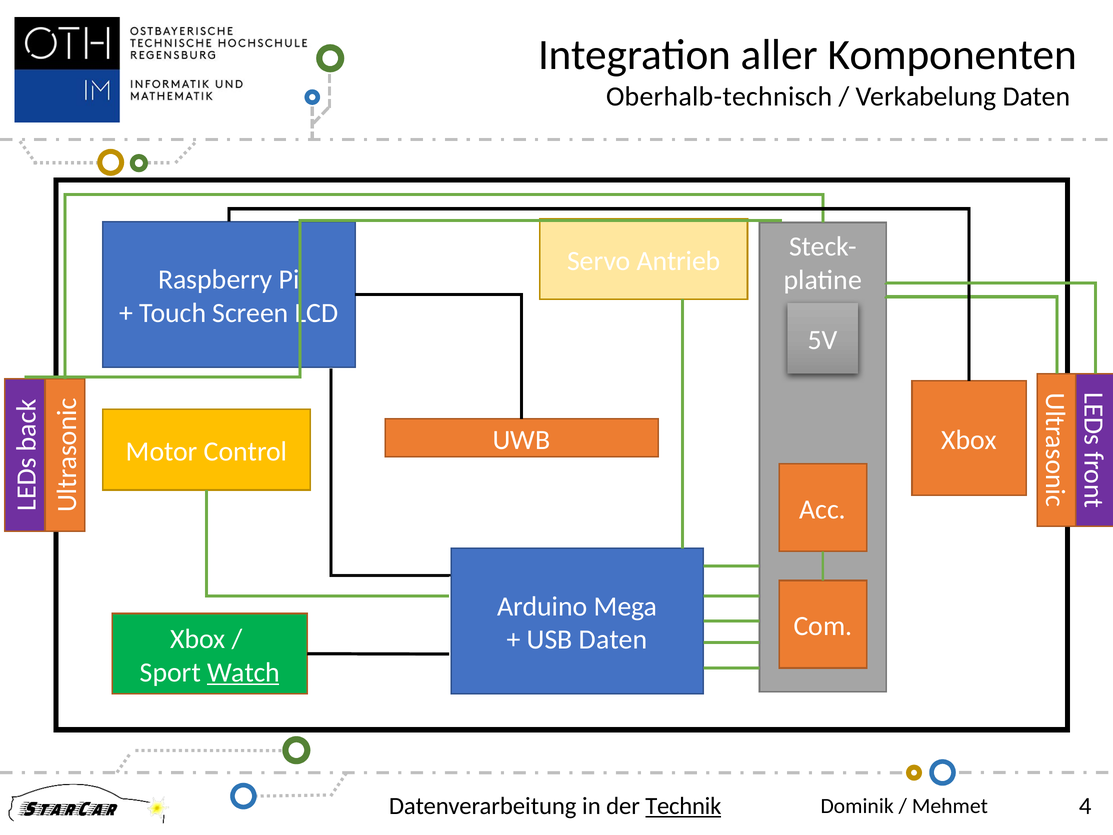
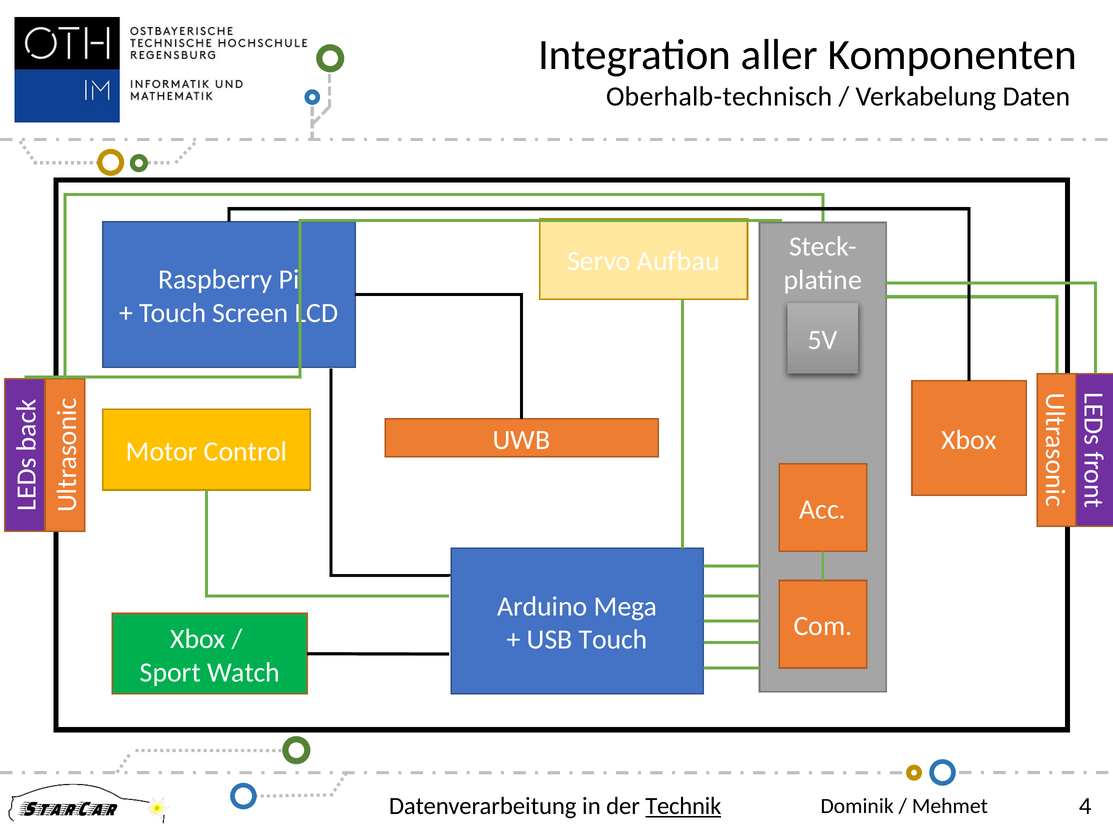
Antrieb: Antrieb -> Aufbau (678, 261)
USB Daten: Daten -> Touch (613, 640)
Watch underline: present -> none (243, 672)
